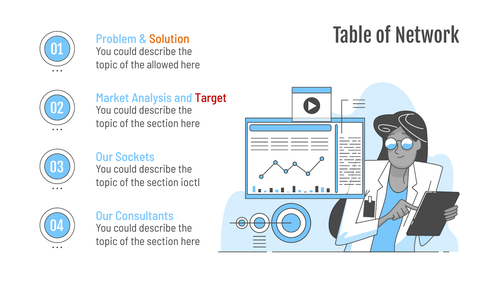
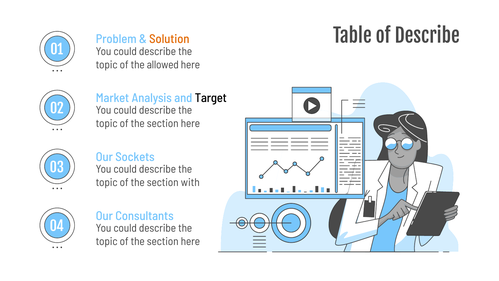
of Network: Network -> Describe (427, 37)
Target colour: red -> black (211, 98)
ioctl: ioctl -> with (190, 182)
